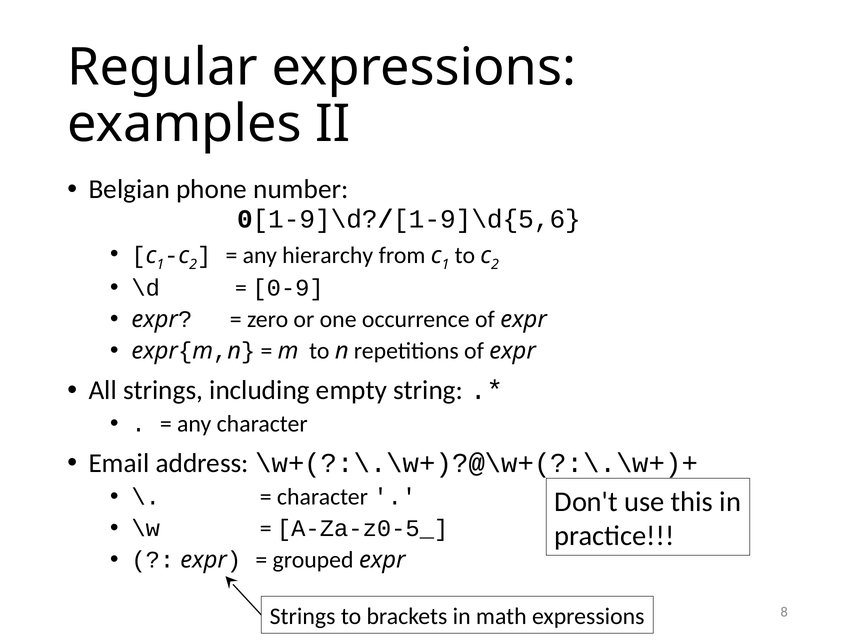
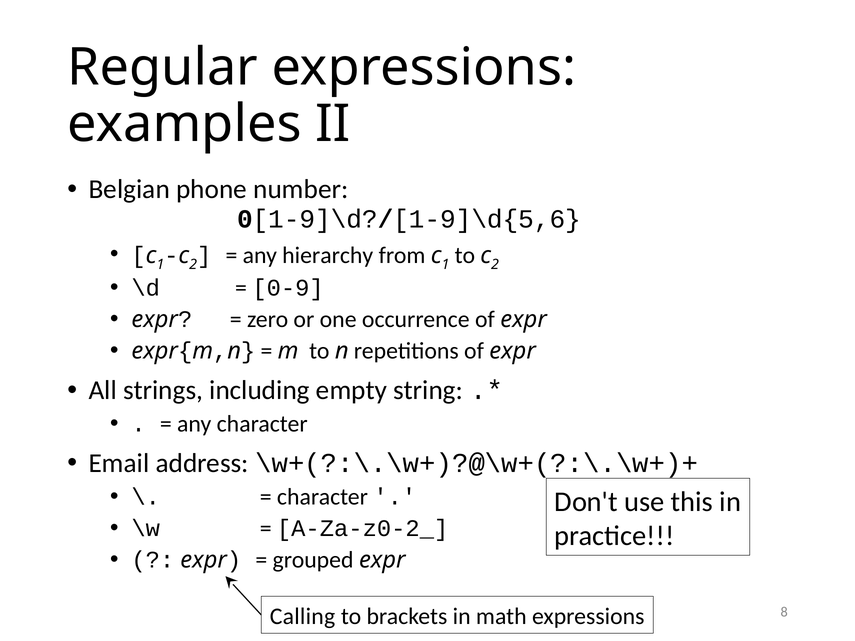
A-Za-z0-5_: A-Za-z0-5_ -> A-Za-z0-2_ (363, 529)
Strings: Strings -> Calling (302, 617)
